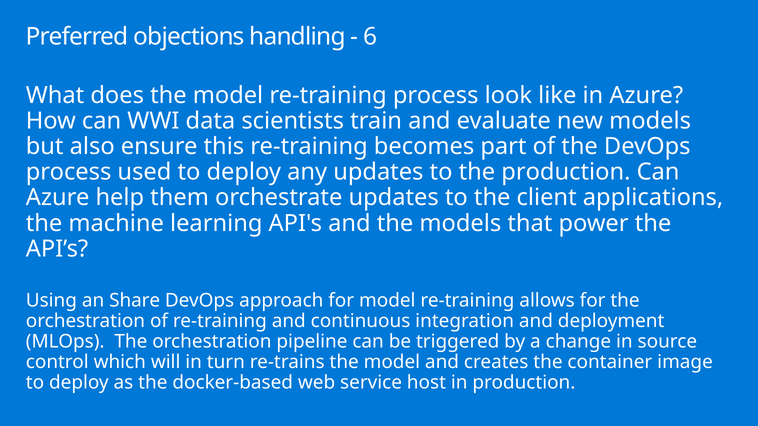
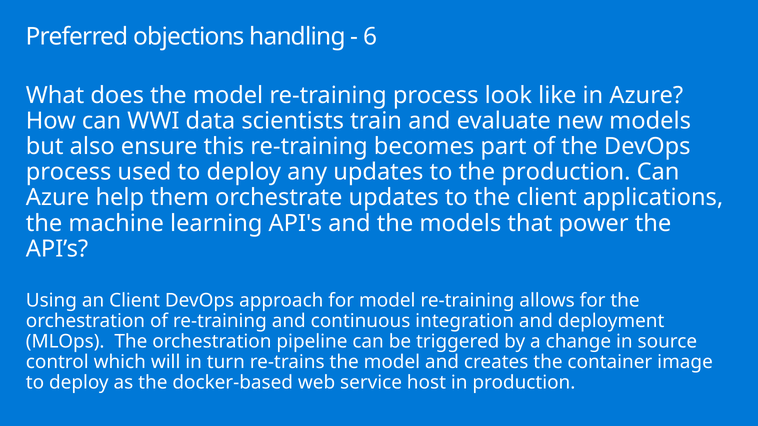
an Share: Share -> Client (135, 301)
